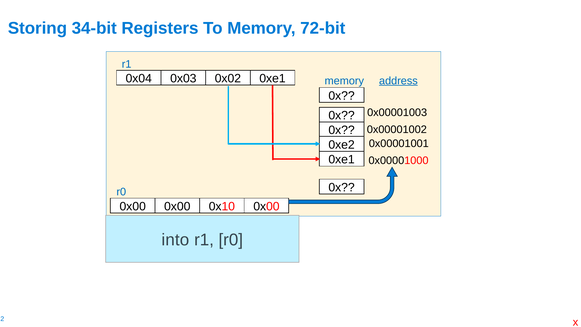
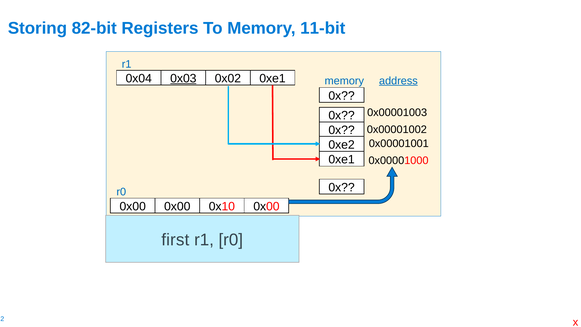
34-bit: 34-bit -> 82-bit (94, 28)
72-bit: 72-bit -> 11-bit (323, 28)
0x03 underline: none -> present (183, 78)
into: into -> first (175, 240)
